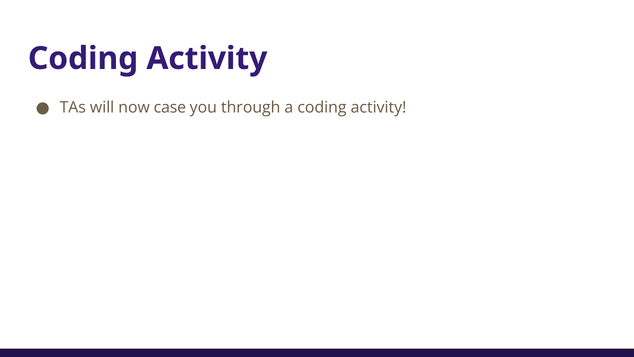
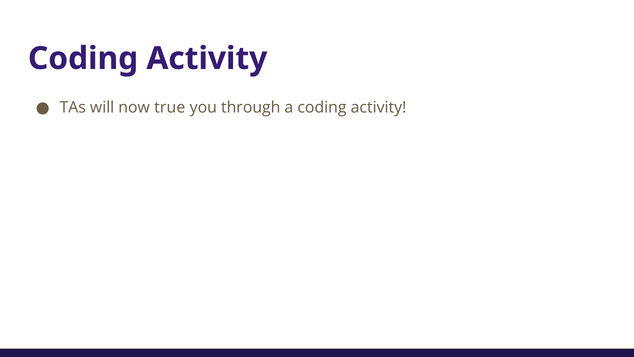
case: case -> true (170, 108)
